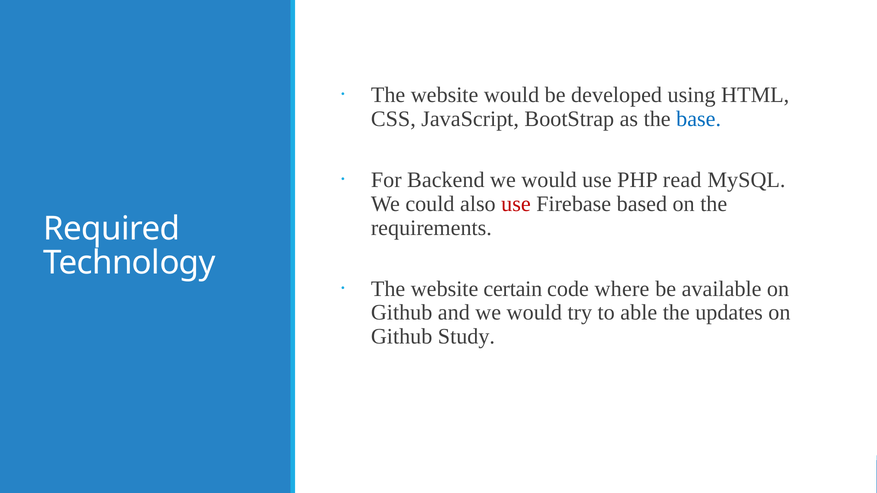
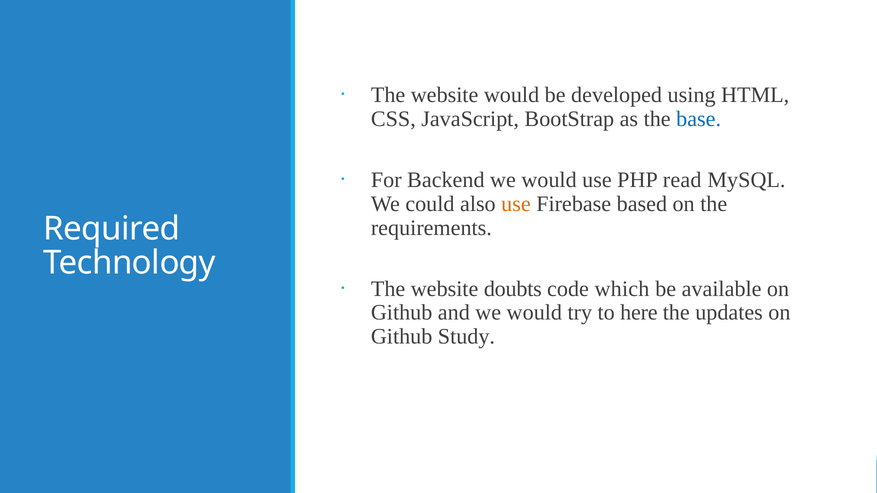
use colour: red -> orange (516, 204)
certain: certain -> doubts (513, 289)
where: where -> which (622, 289)
able: able -> here (639, 313)
